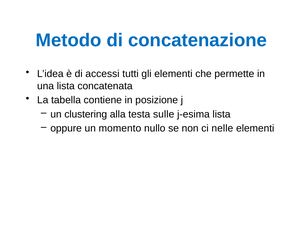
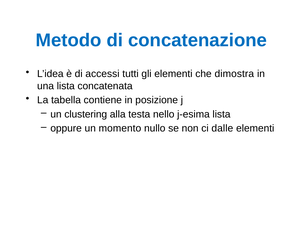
permette: permette -> dimostra (234, 74)
sulle: sulle -> nello (164, 114)
nelle: nelle -> dalle (222, 128)
